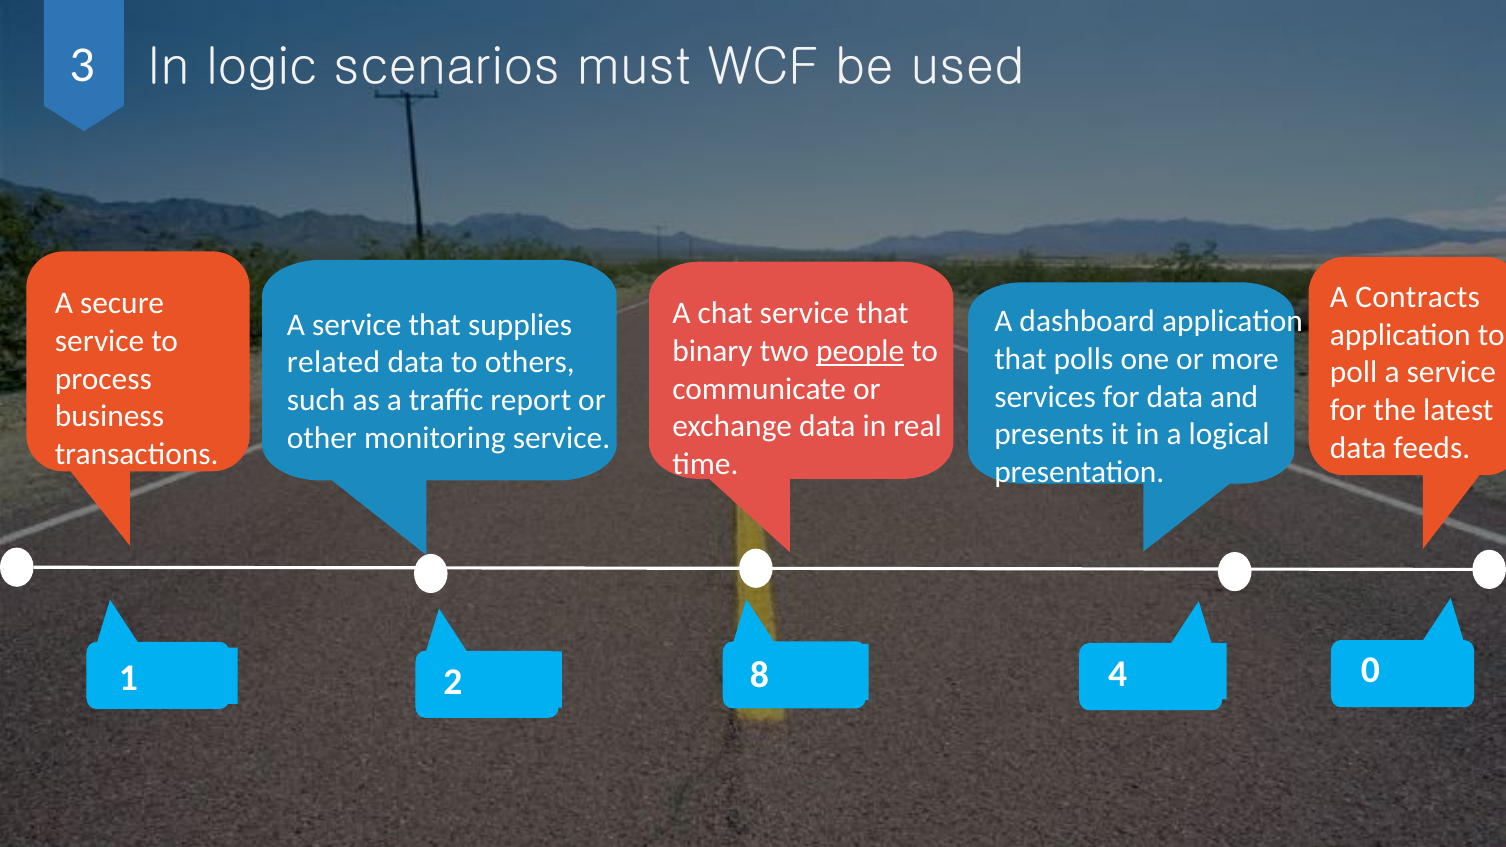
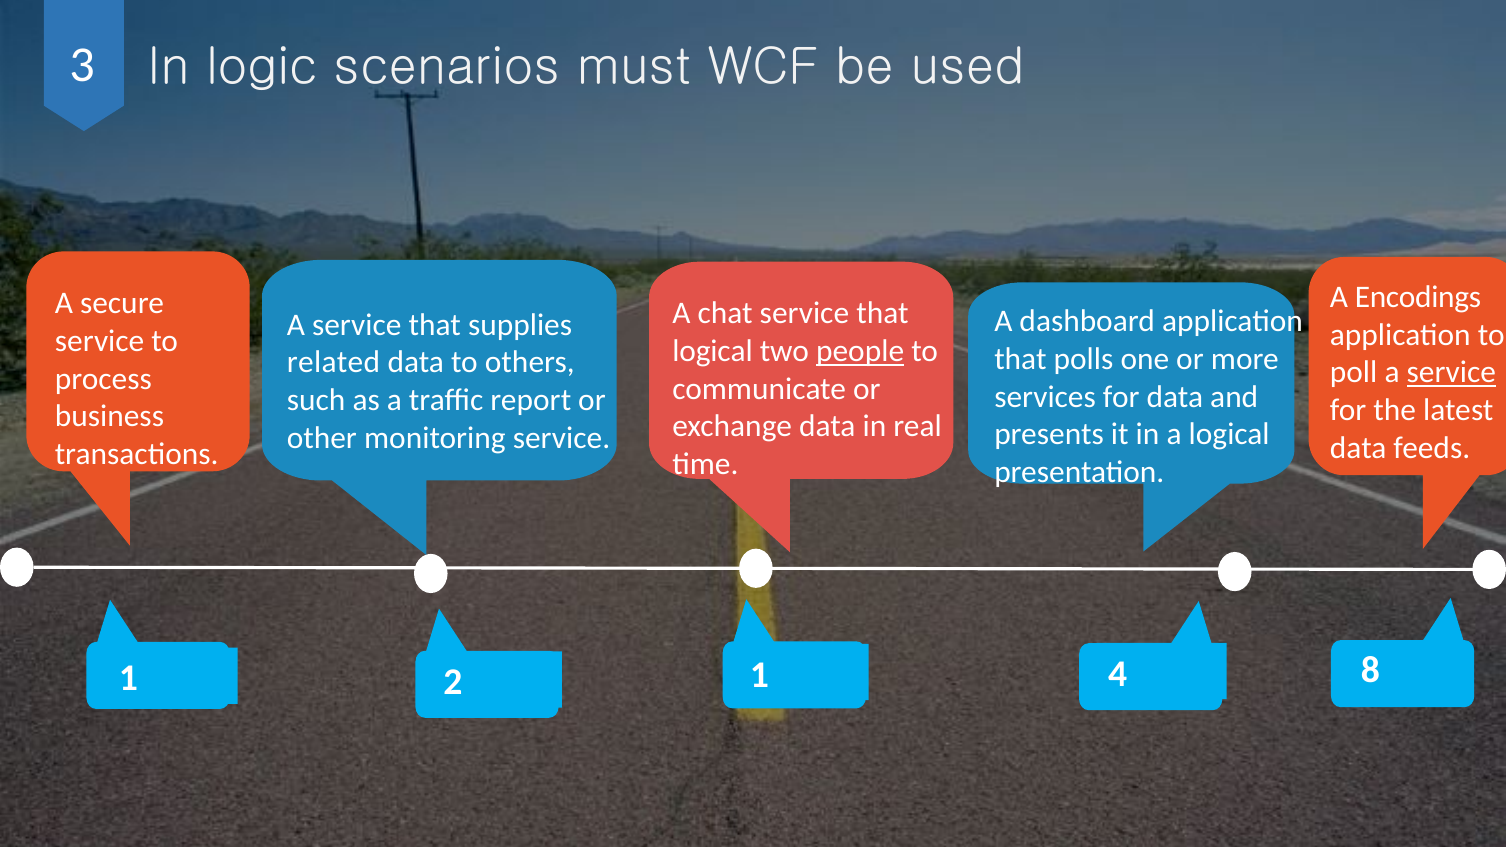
Contracts: Contracts -> Encodings (1418, 297)
binary: binary -> logical (713, 351)
service underline: none -> present (1451, 373)
2 8: 8 -> 1 (760, 675)
0: 0 -> 8 (1370, 670)
